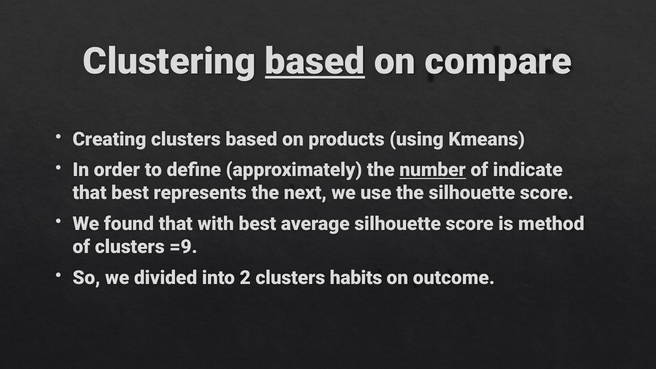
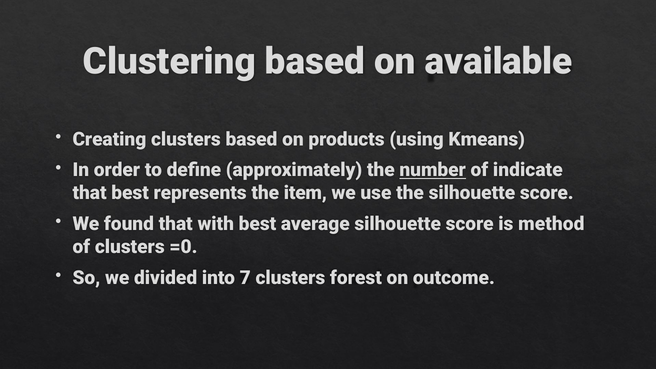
based underline: present -> none (315, 61)
compare: compare -> available (499, 61)
next: next -> item (305, 193)
=9: =9 -> =0 (183, 247)
2: 2 -> 7 (245, 278)
habits: habits -> forest (356, 278)
